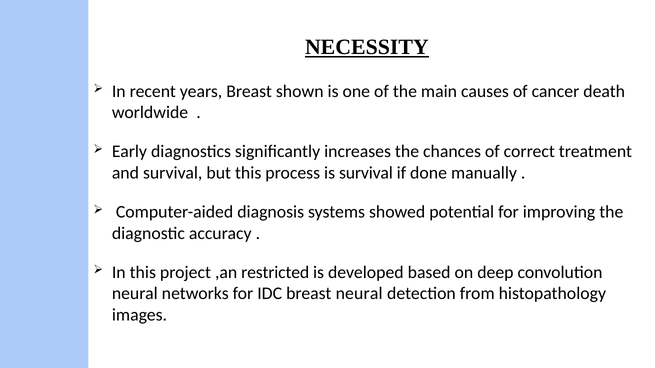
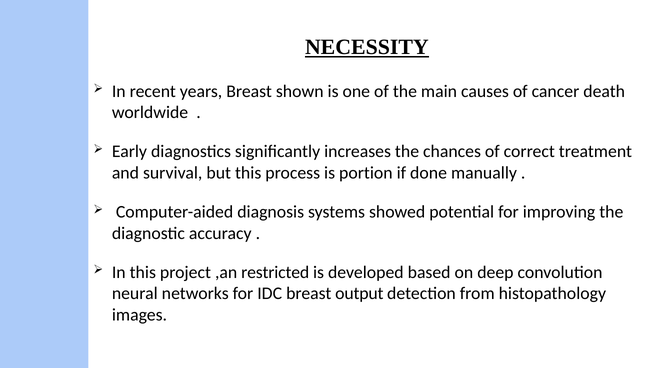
is survival: survival -> portion (366, 173)
breast neural: neural -> output (359, 294)
